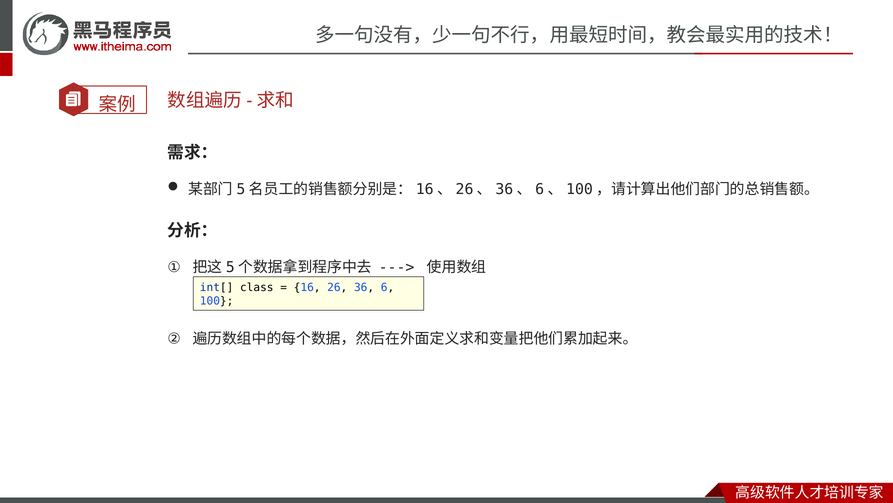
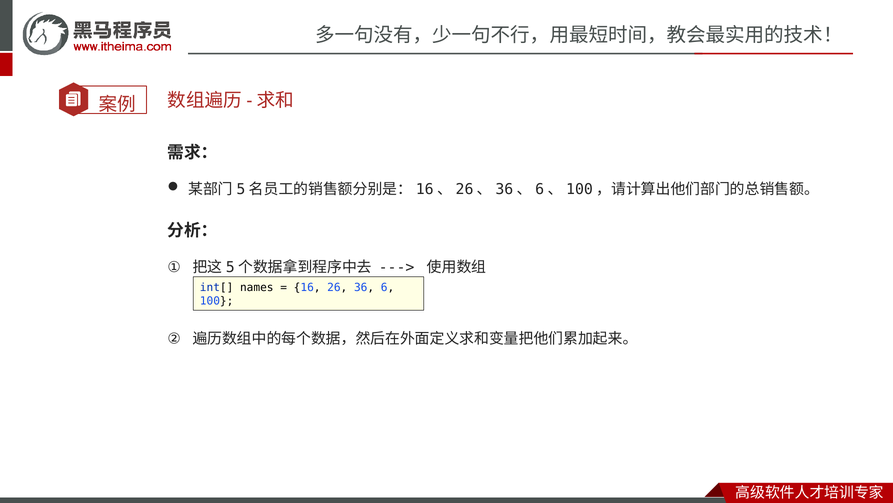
class: class -> names (257, 287)
